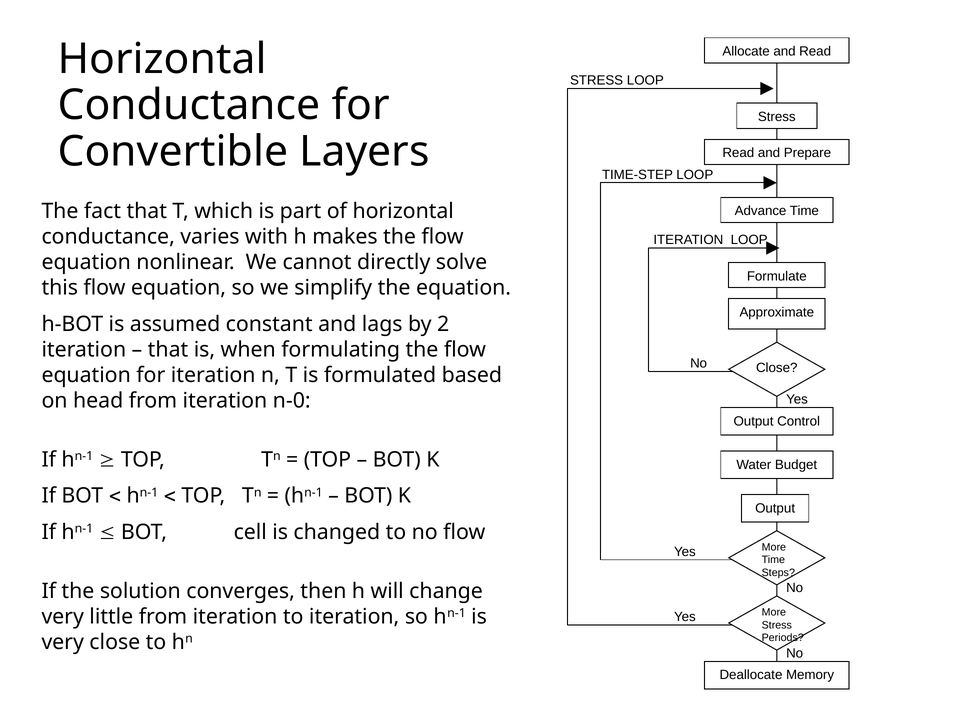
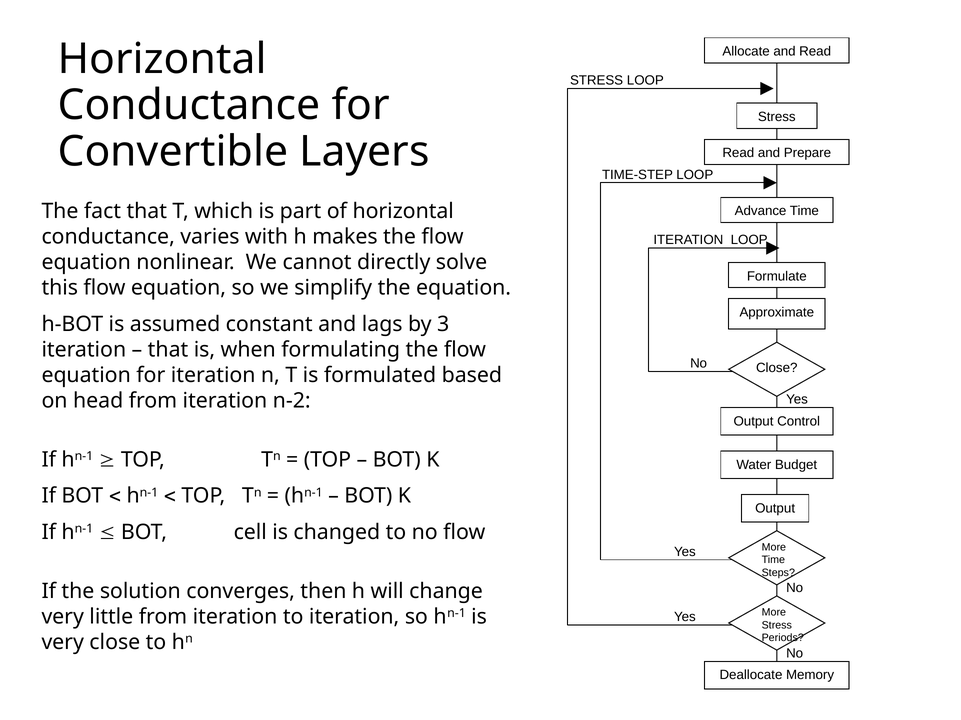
2: 2 -> 3 (443, 324)
n-0: n-0 -> n-2 (292, 401)
